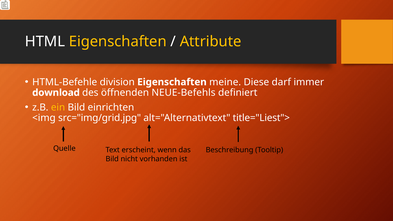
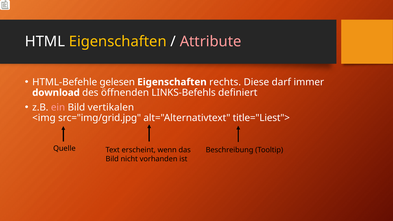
Attribute colour: yellow -> pink (211, 42)
division: division -> gelesen (117, 82)
meine: meine -> rechts (225, 82)
NEUE-Befehls: NEUE-Befehls -> LINKS-Befehls (184, 93)
ein colour: yellow -> pink (58, 107)
einrichten: einrichten -> vertikalen (111, 107)
